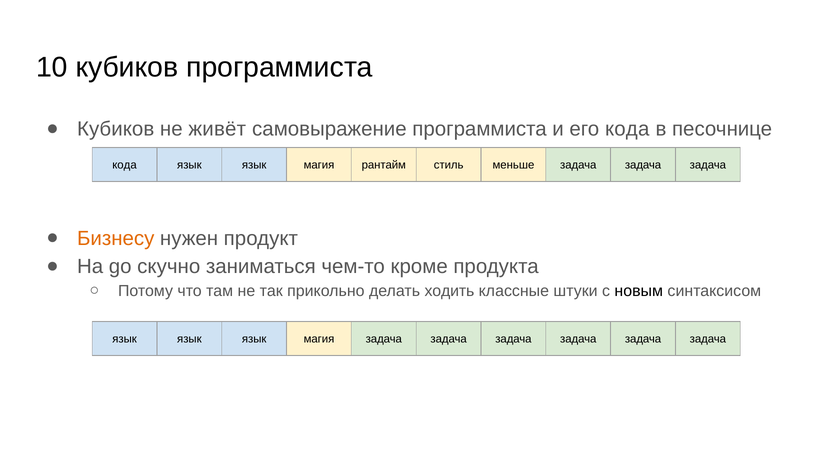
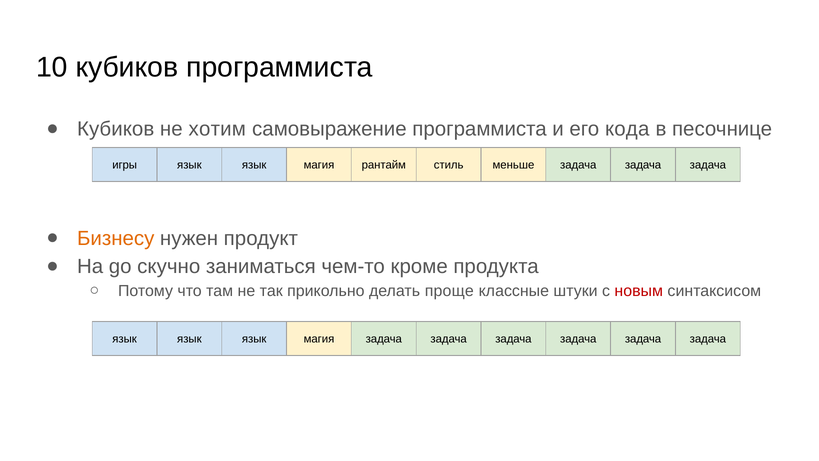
живёт: живёт -> хотим (217, 129)
кода: кода -> игры (125, 165)
ходить: ходить -> проще (449, 291)
новым colour: black -> red (639, 291)
